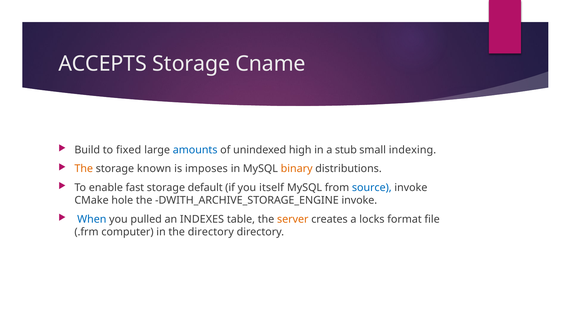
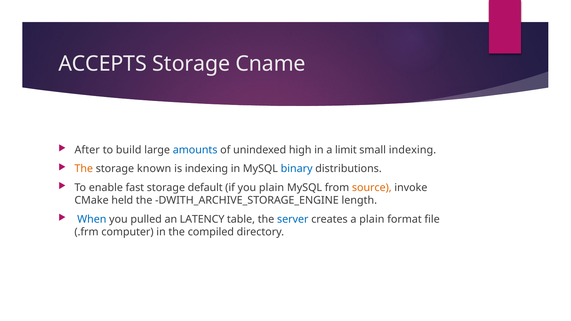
Build: Build -> After (87, 150)
fixed: fixed -> build (129, 150)
stub: stub -> limit (346, 150)
is imposes: imposes -> indexing (206, 169)
binary colour: orange -> blue (297, 169)
you itself: itself -> plain (272, 188)
source colour: blue -> orange (372, 188)
hole: hole -> held (122, 200)
DWITH_ARCHIVE_STORAGE_ENGINE invoke: invoke -> length (359, 200)
INDEXES: INDEXES -> LATENCY (202, 219)
server colour: orange -> blue (293, 219)
a locks: locks -> plain (372, 219)
the directory: directory -> compiled (211, 232)
